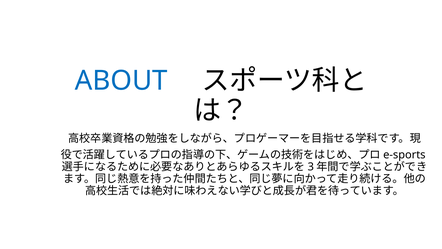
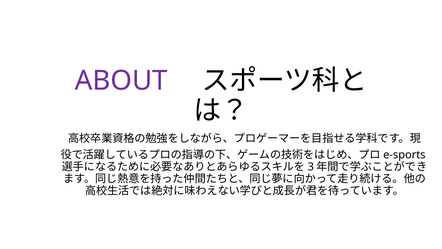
ABOUT colour: blue -> purple (121, 81)
